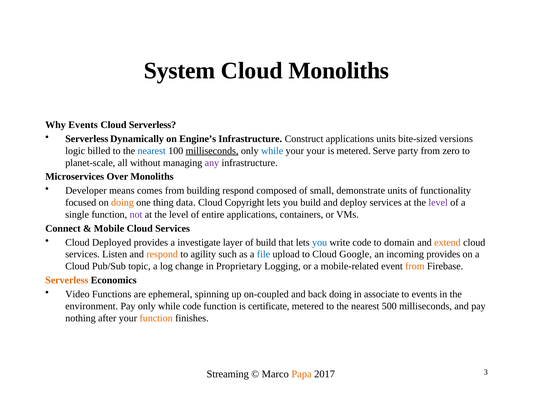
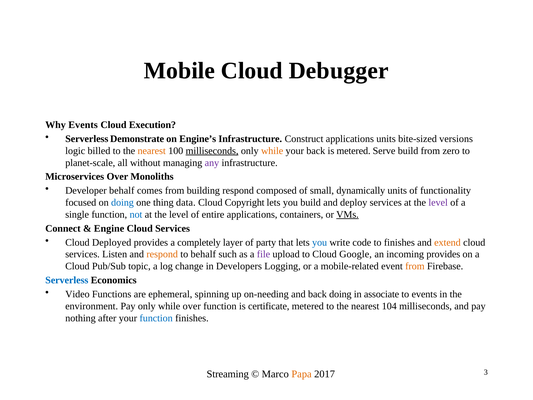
System: System -> Mobile (179, 70)
Cloud Monoliths: Monoliths -> Debugger (339, 70)
Cloud Serverless: Serverless -> Execution (152, 125)
Dynamically: Dynamically -> Demonstrate (137, 139)
nearest colour: blue -> orange (152, 151)
while colour: blue -> orange (272, 151)
your your: your -> back (316, 151)
Serve party: party -> build (408, 151)
Developer means: means -> behalf (122, 190)
demonstrate: demonstrate -> dynamically (361, 190)
doing colour: orange -> blue (122, 202)
not colour: purple -> blue (136, 214)
VMs underline: none -> present (347, 214)
Mobile: Mobile -> Engine (109, 228)
investigate: investigate -> completely (199, 242)
of build: build -> party (266, 242)
to domain: domain -> finishes (399, 242)
to agility: agility -> behalf (203, 254)
file colour: blue -> purple (264, 254)
Proprietary: Proprietary -> Developers (239, 266)
Serverless colour: orange -> blue (67, 280)
on-coupled: on-coupled -> on-needing (266, 294)
while code: code -> over (192, 306)
500: 500 -> 104 (389, 306)
function colour: orange -> blue (156, 318)
